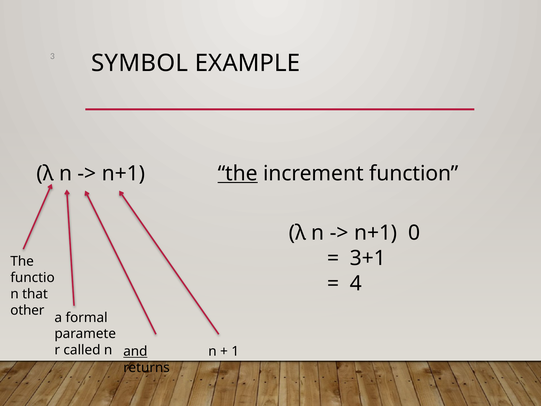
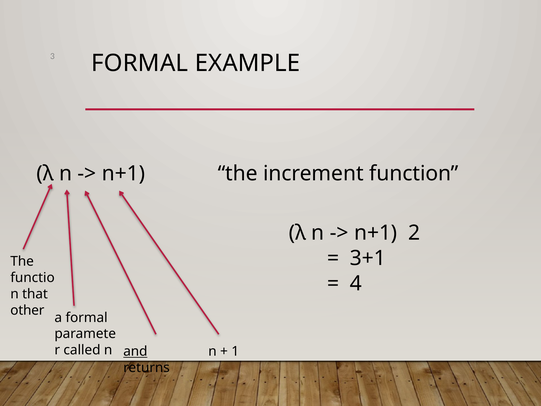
SYMBOL: SYMBOL -> FORMAL (140, 63)
the underline: present -> none (238, 173)
0: 0 -> 2 (414, 233)
